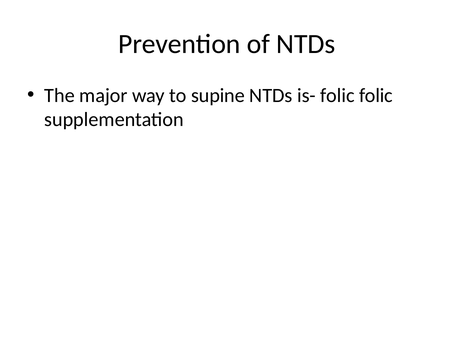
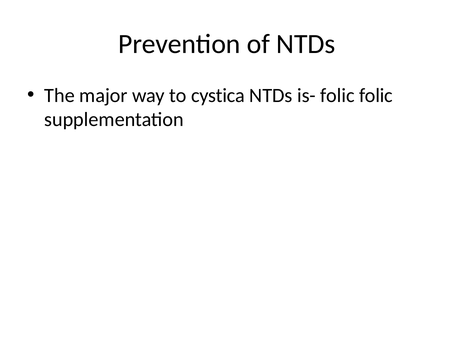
supine: supine -> cystica (218, 95)
